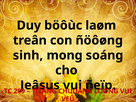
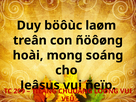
sinh: sinh -> hoài (28, 55)
